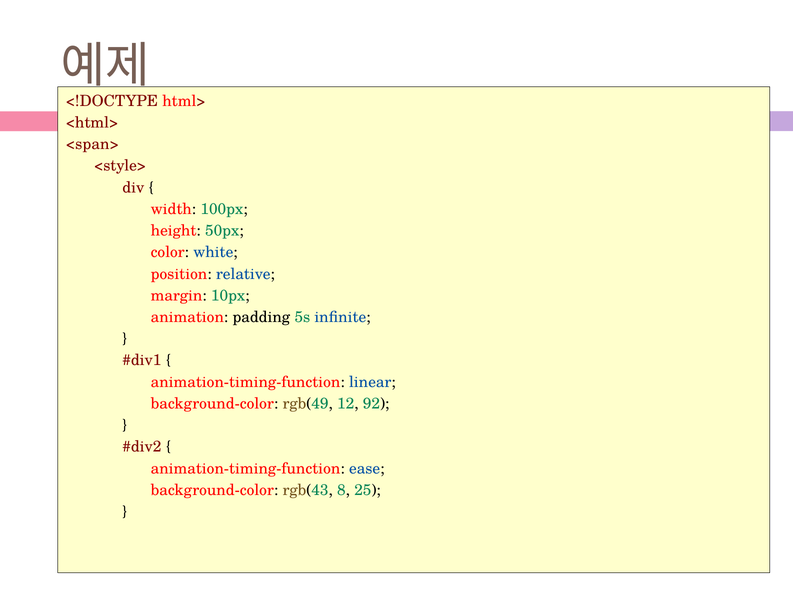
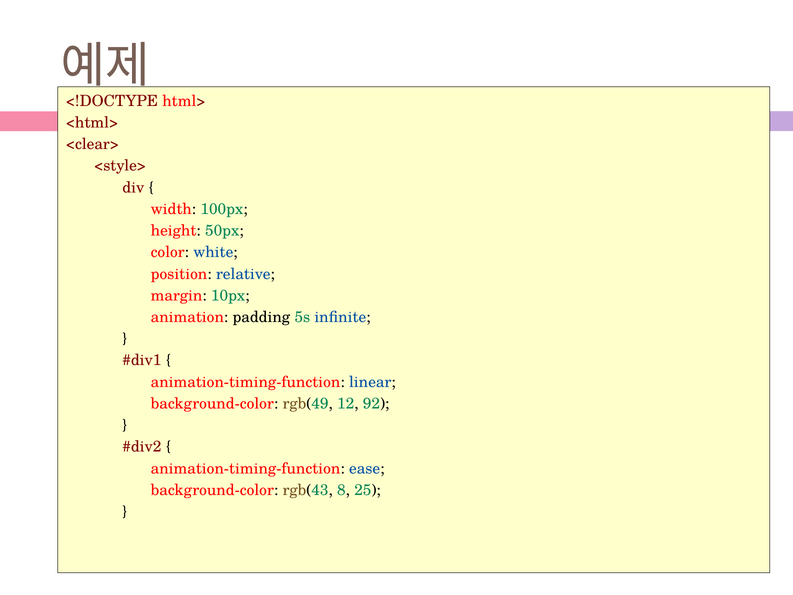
<span>: <span> -> <clear> (92, 144)
